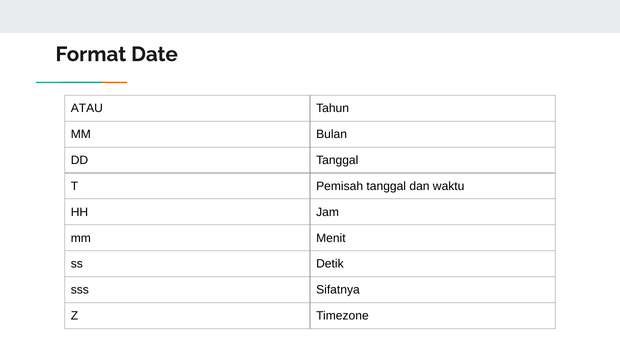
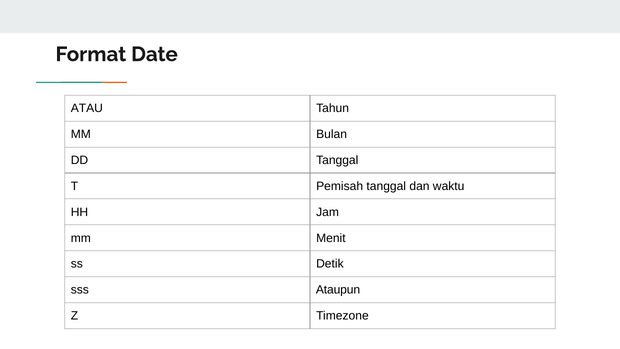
Sifatnya: Sifatnya -> Ataupun (338, 290)
